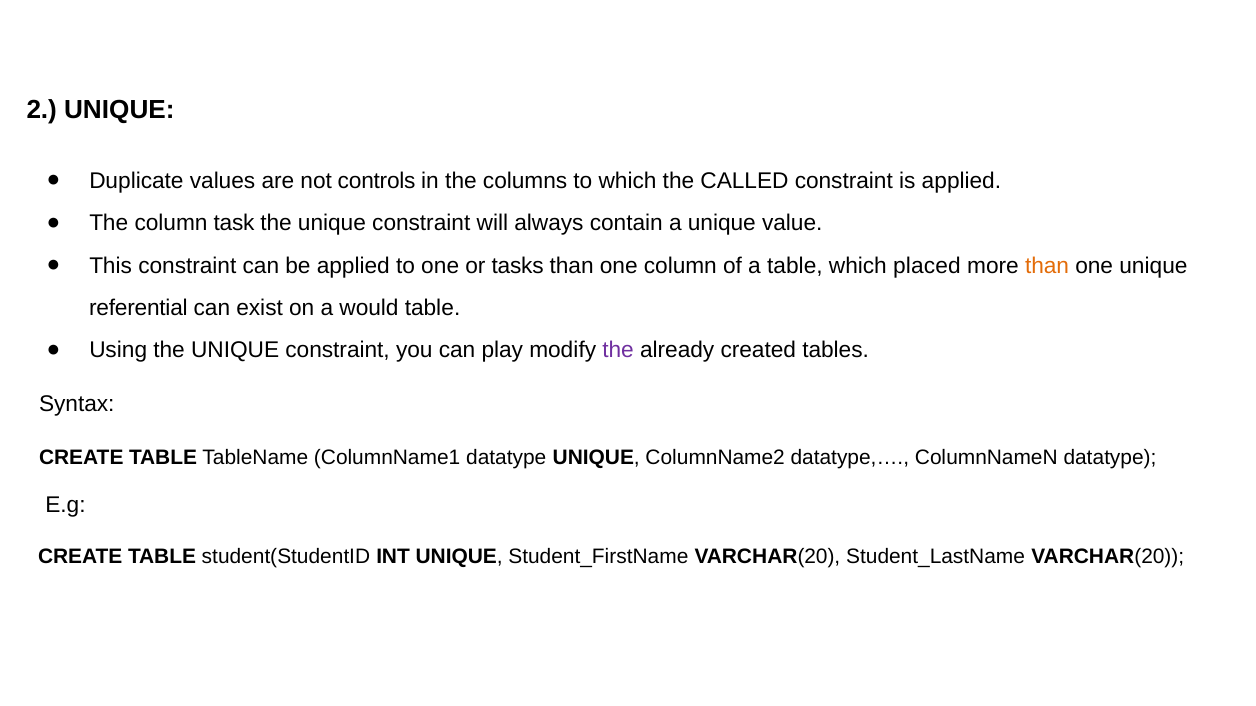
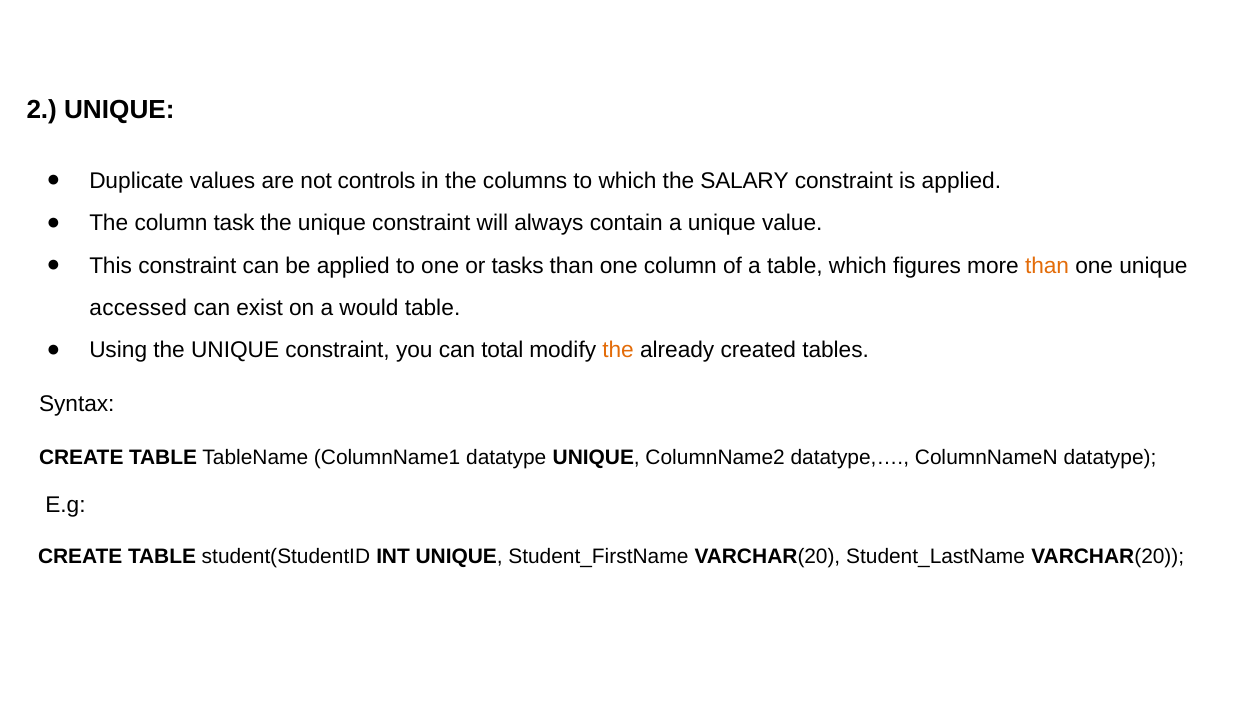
CALLED: CALLED -> SALARY (745, 181)
placed: placed -> figures (927, 266)
referential: referential -> accessed (138, 308)
play: play -> total (502, 351)
the colour: purple -> orange (618, 351)
